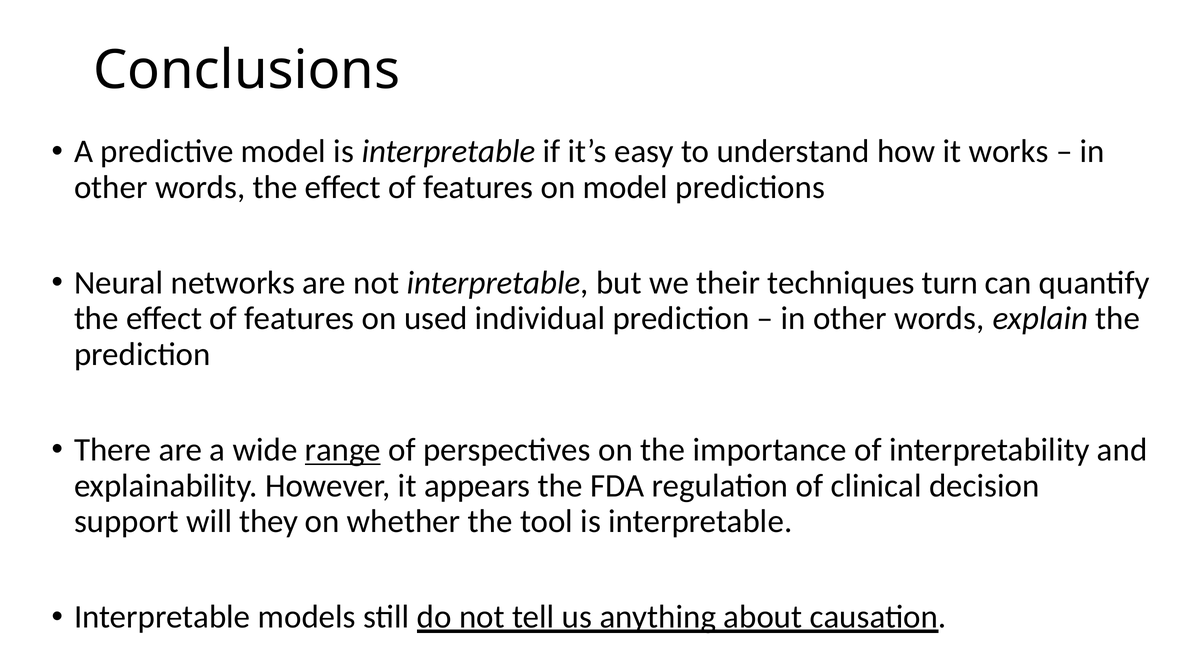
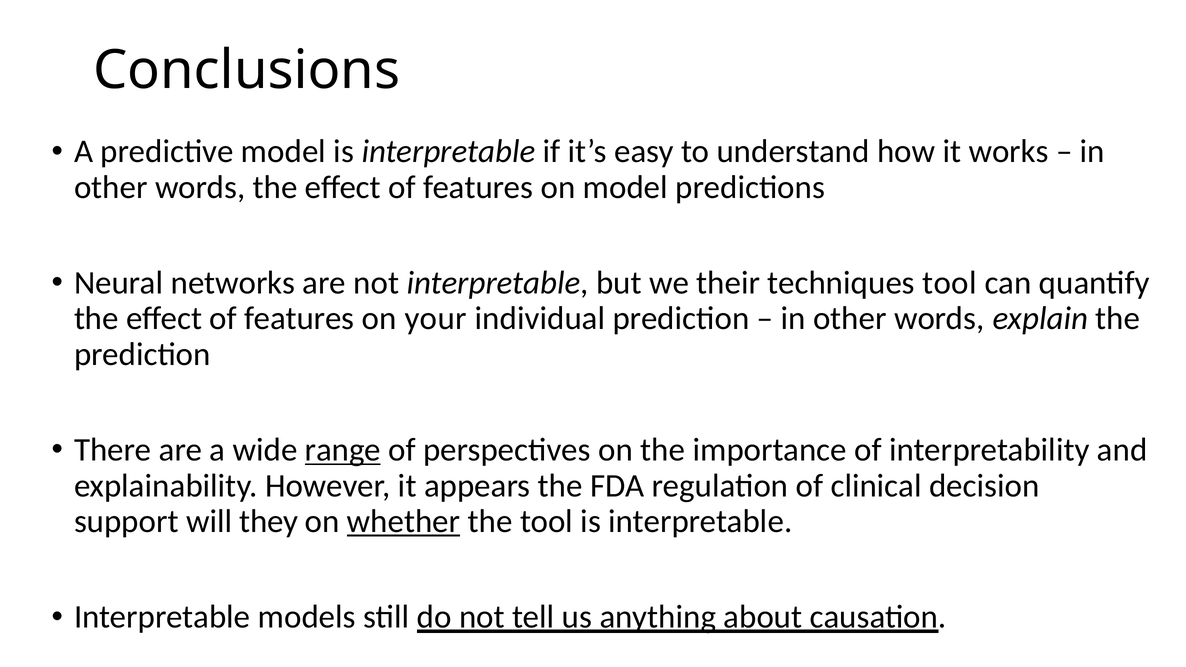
techniques turn: turn -> tool (950, 283)
used: used -> your (436, 319)
whether underline: none -> present (404, 521)
